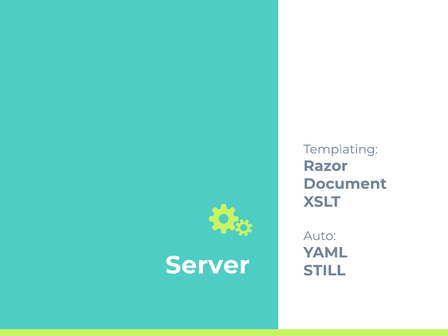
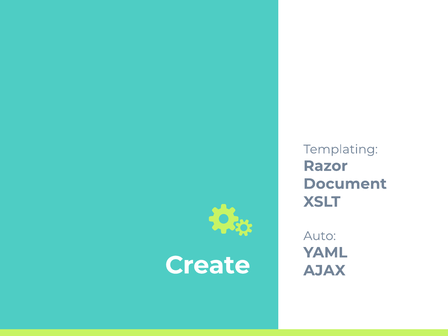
Server: Server -> Create (208, 265)
STILL: STILL -> AJAX (324, 270)
